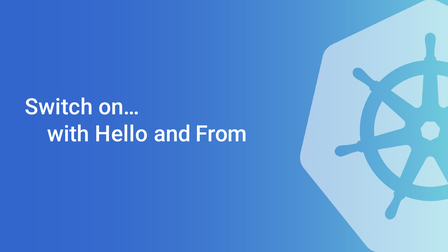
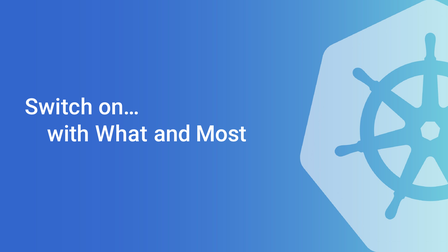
Hello: Hello -> What (121, 134)
From: From -> Most (221, 134)
